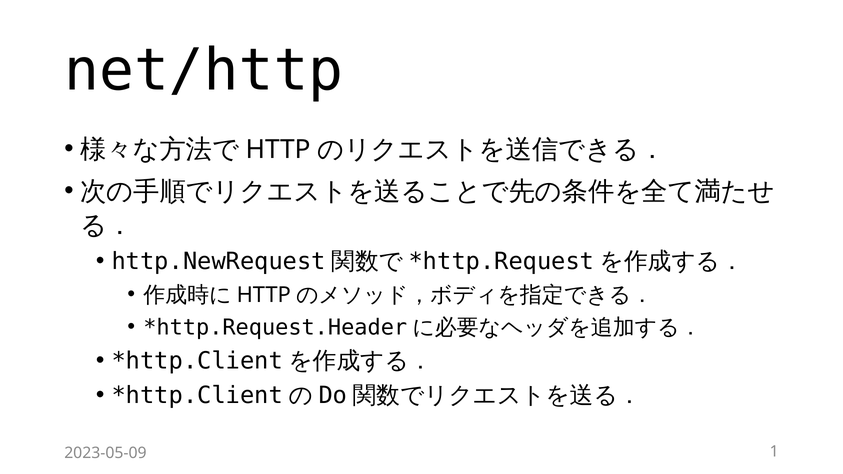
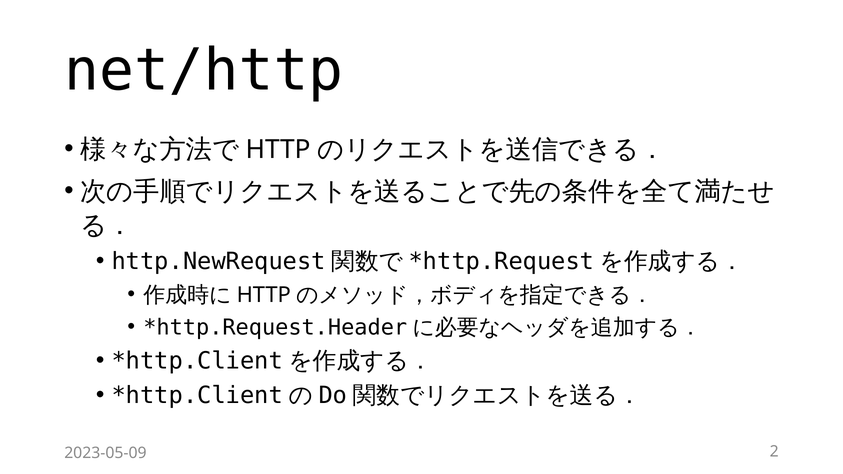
1: 1 -> 2 (774, 452)
